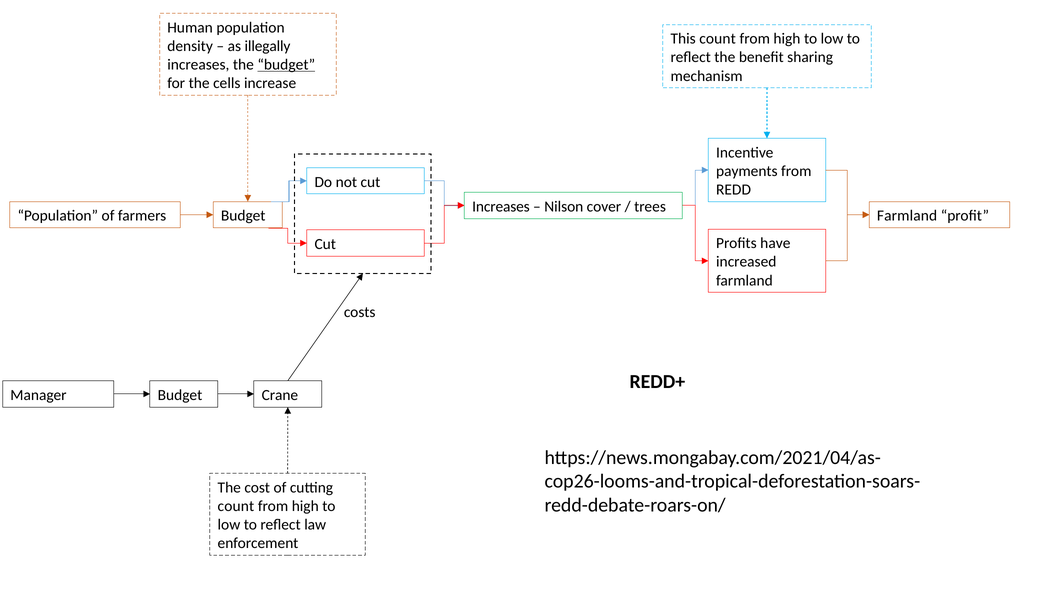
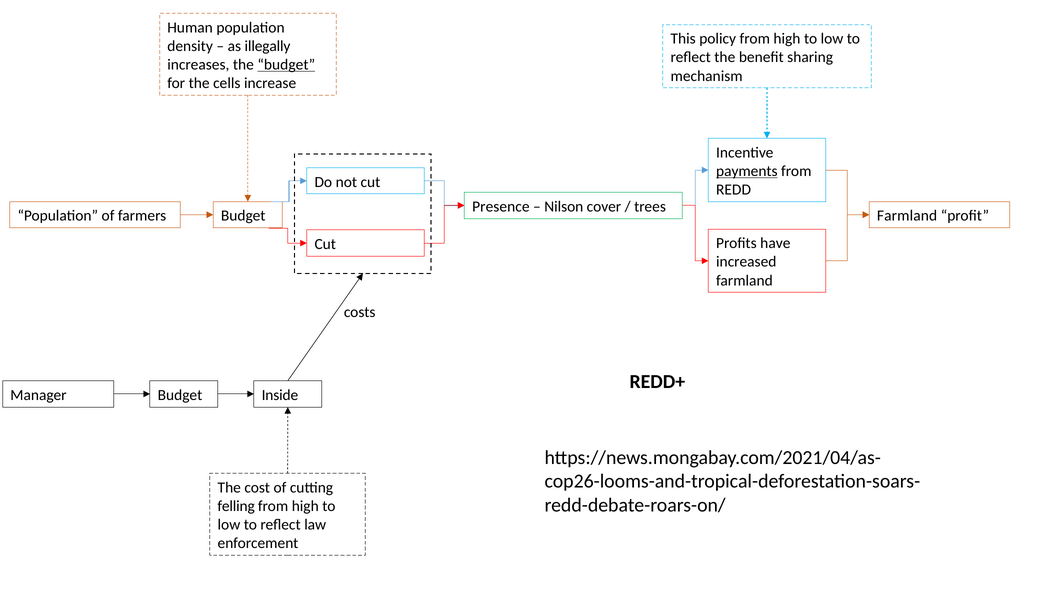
This count: count -> policy (718, 39)
payments underline: none -> present (747, 171)
Increases: Increases -> Presence (501, 207)
Crane: Crane -> Inside (280, 395)
count: count -> felling (236, 506)
